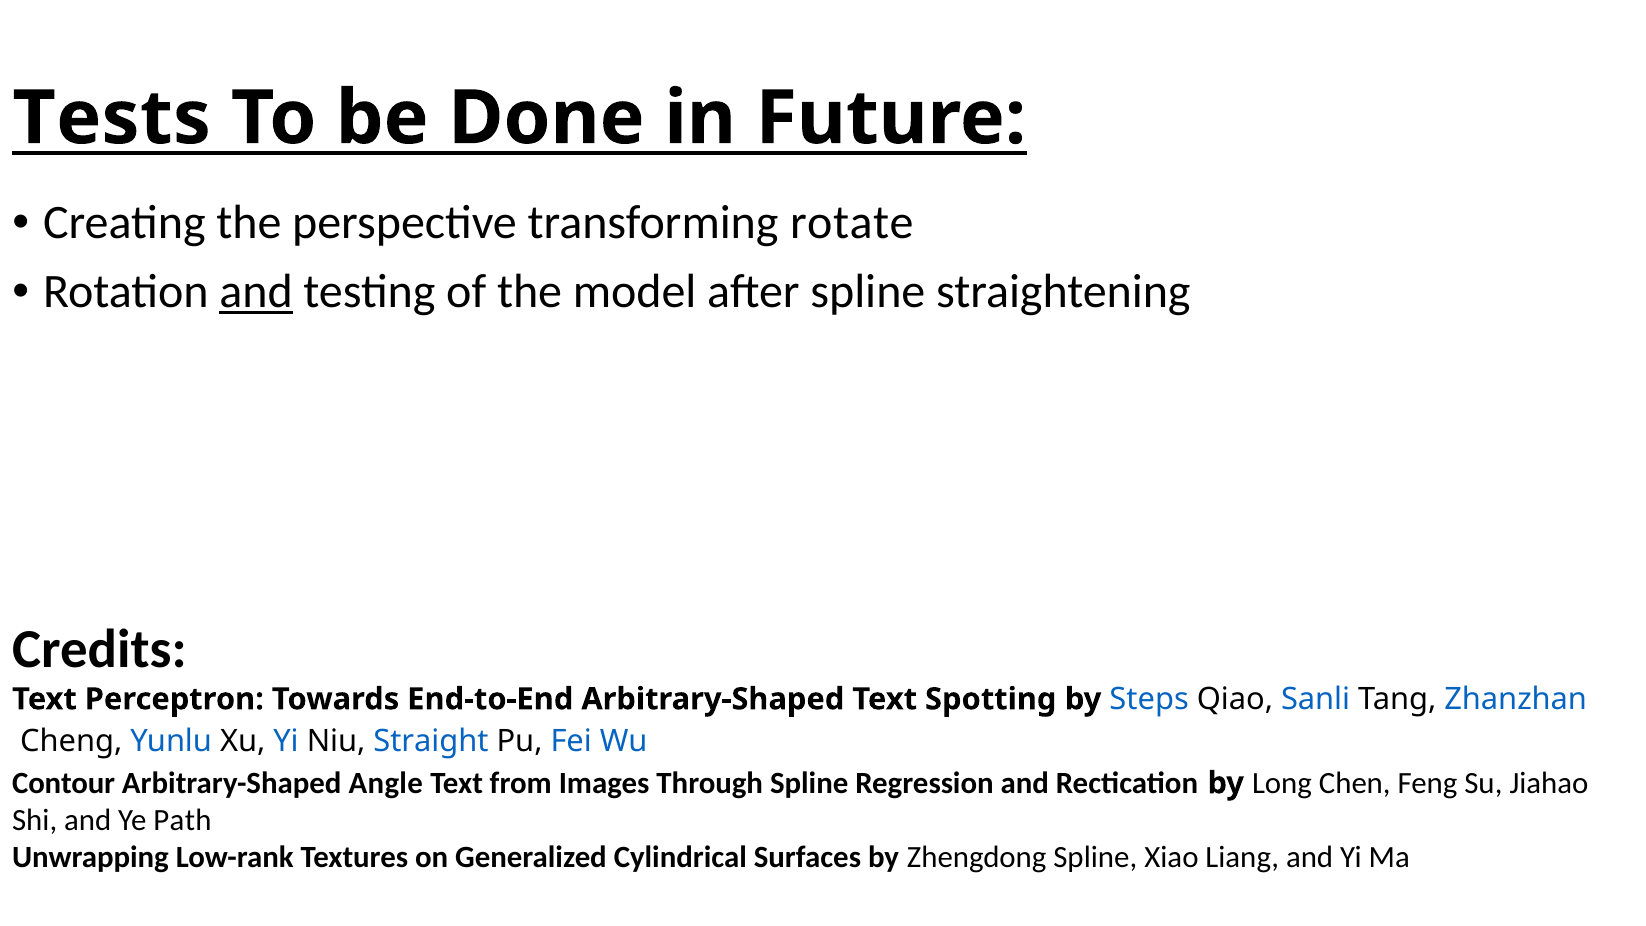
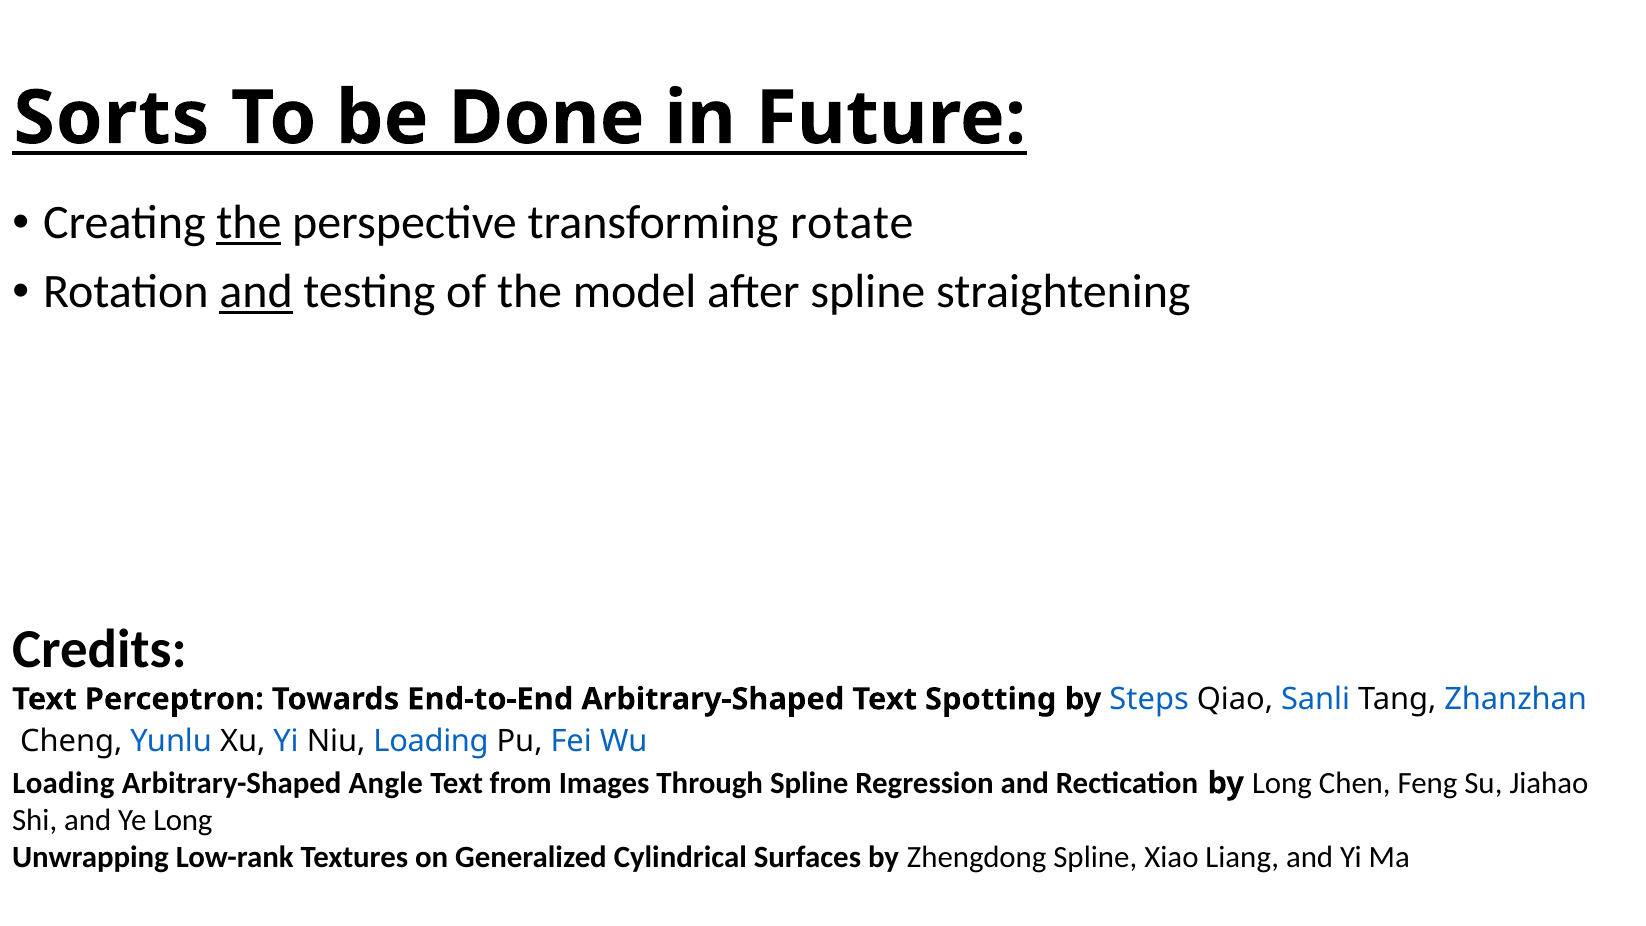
Tests: Tests -> Sorts (111, 118)
the underline: none -> present (249, 223)
Niu Straight: Straight -> Loading (431, 741)
Contour: Contour -> Loading (63, 783)
Ye Path: Path -> Long (183, 820)
